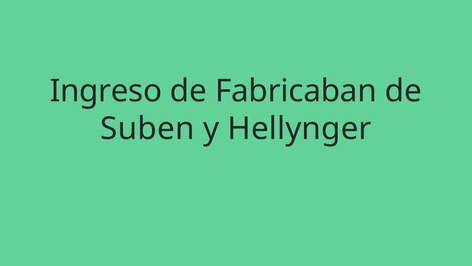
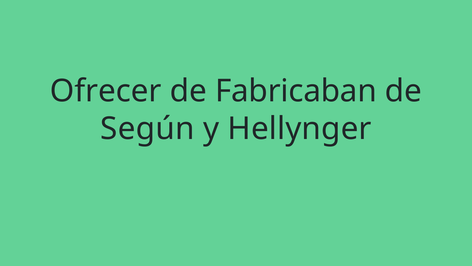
Ingreso: Ingreso -> Ofrecer (106, 91)
Suben: Suben -> Según (147, 129)
